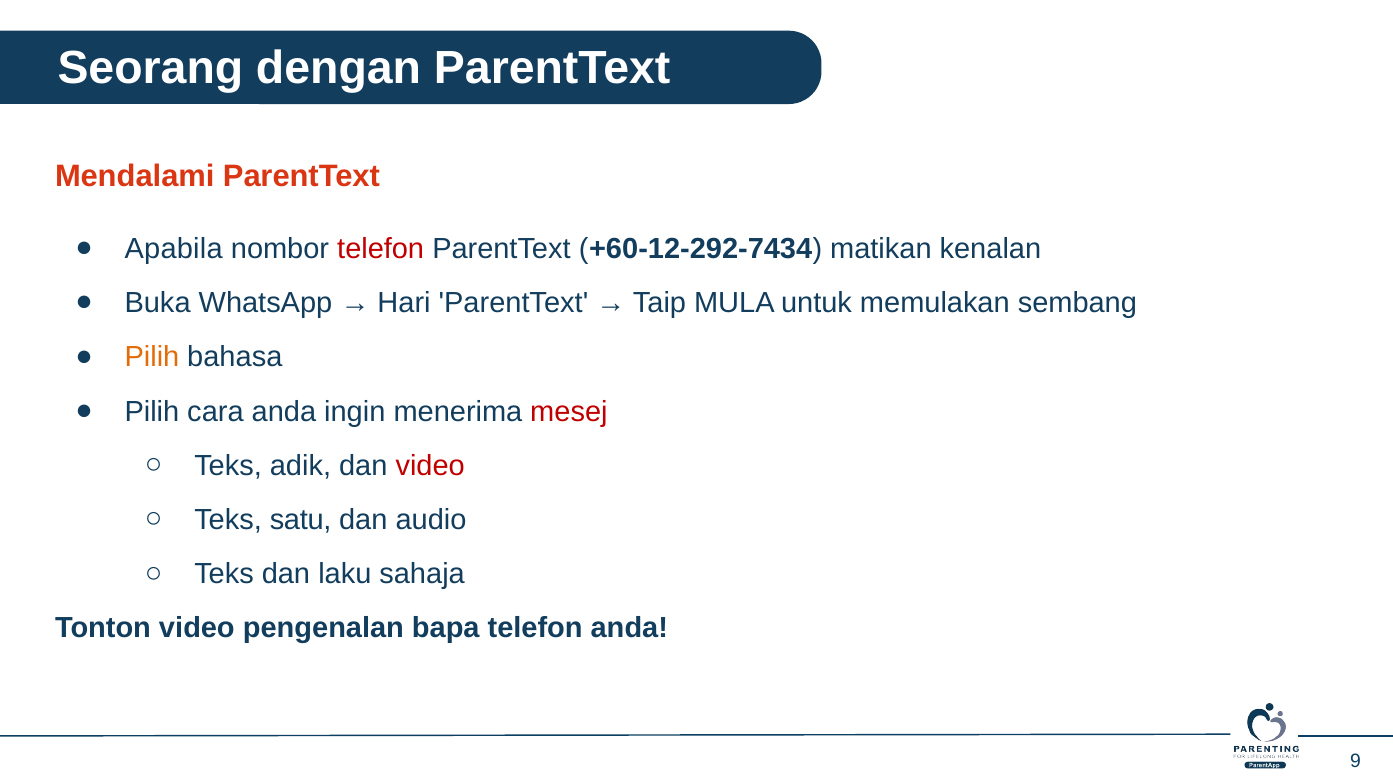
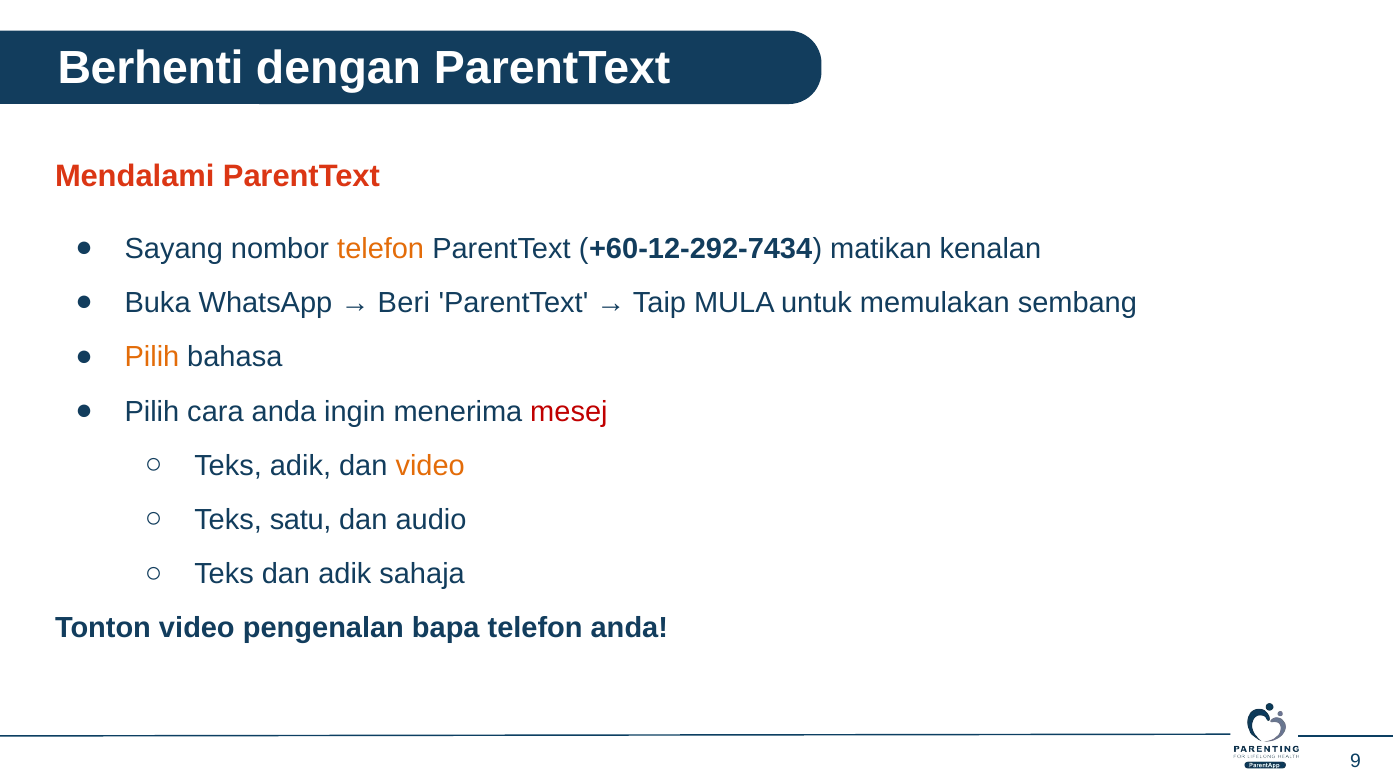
Seorang: Seorang -> Berhenti (151, 68)
Apabila: Apabila -> Sayang (174, 249)
telefon colour: red -> orange (381, 249)
Hari: Hari -> Beri (404, 303)
video colour: red -> orange (430, 465)
dan laku: laku -> adik (345, 574)
